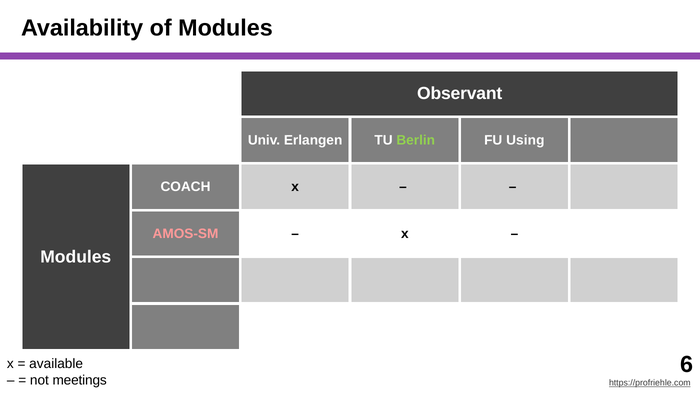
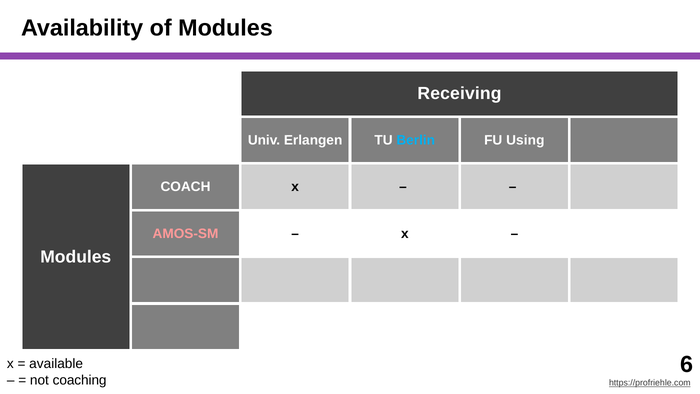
Observant: Observant -> Receiving (459, 94)
Berlin colour: light green -> light blue (416, 140)
meetings: meetings -> coaching (80, 380)
